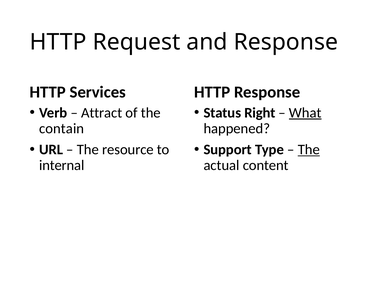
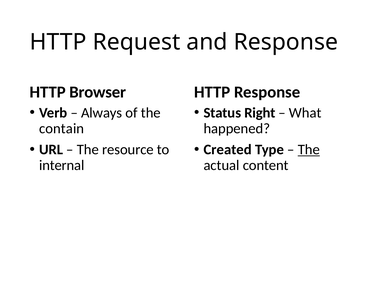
Services: Services -> Browser (98, 92)
Attract: Attract -> Always (102, 113)
What underline: present -> none (305, 113)
Support: Support -> Created (228, 150)
